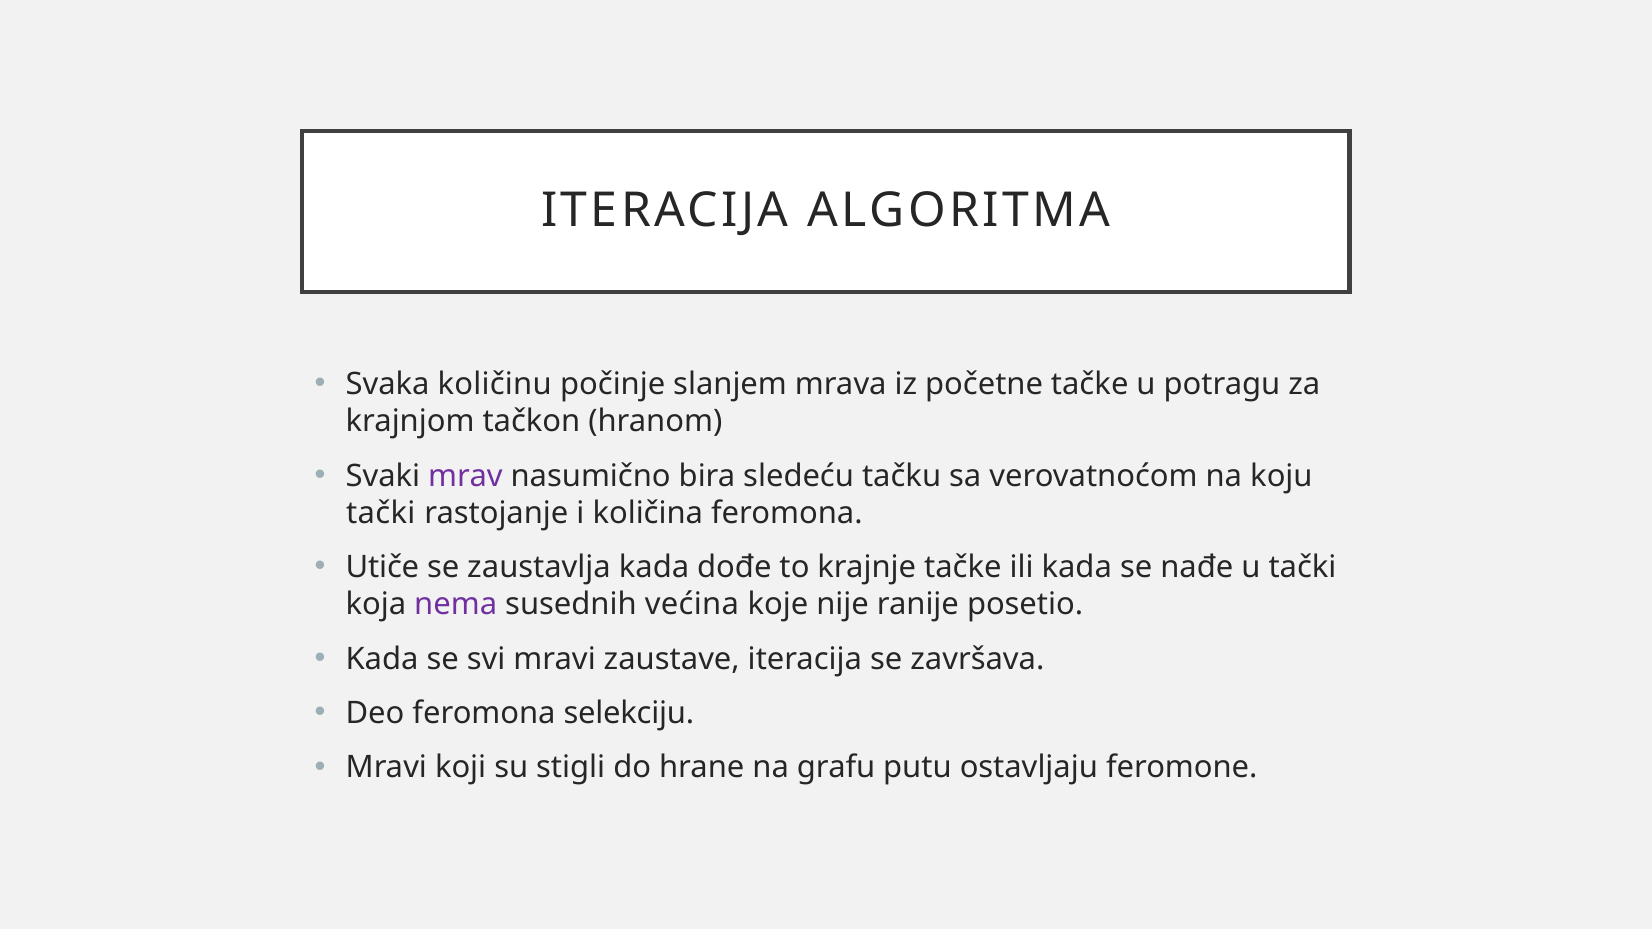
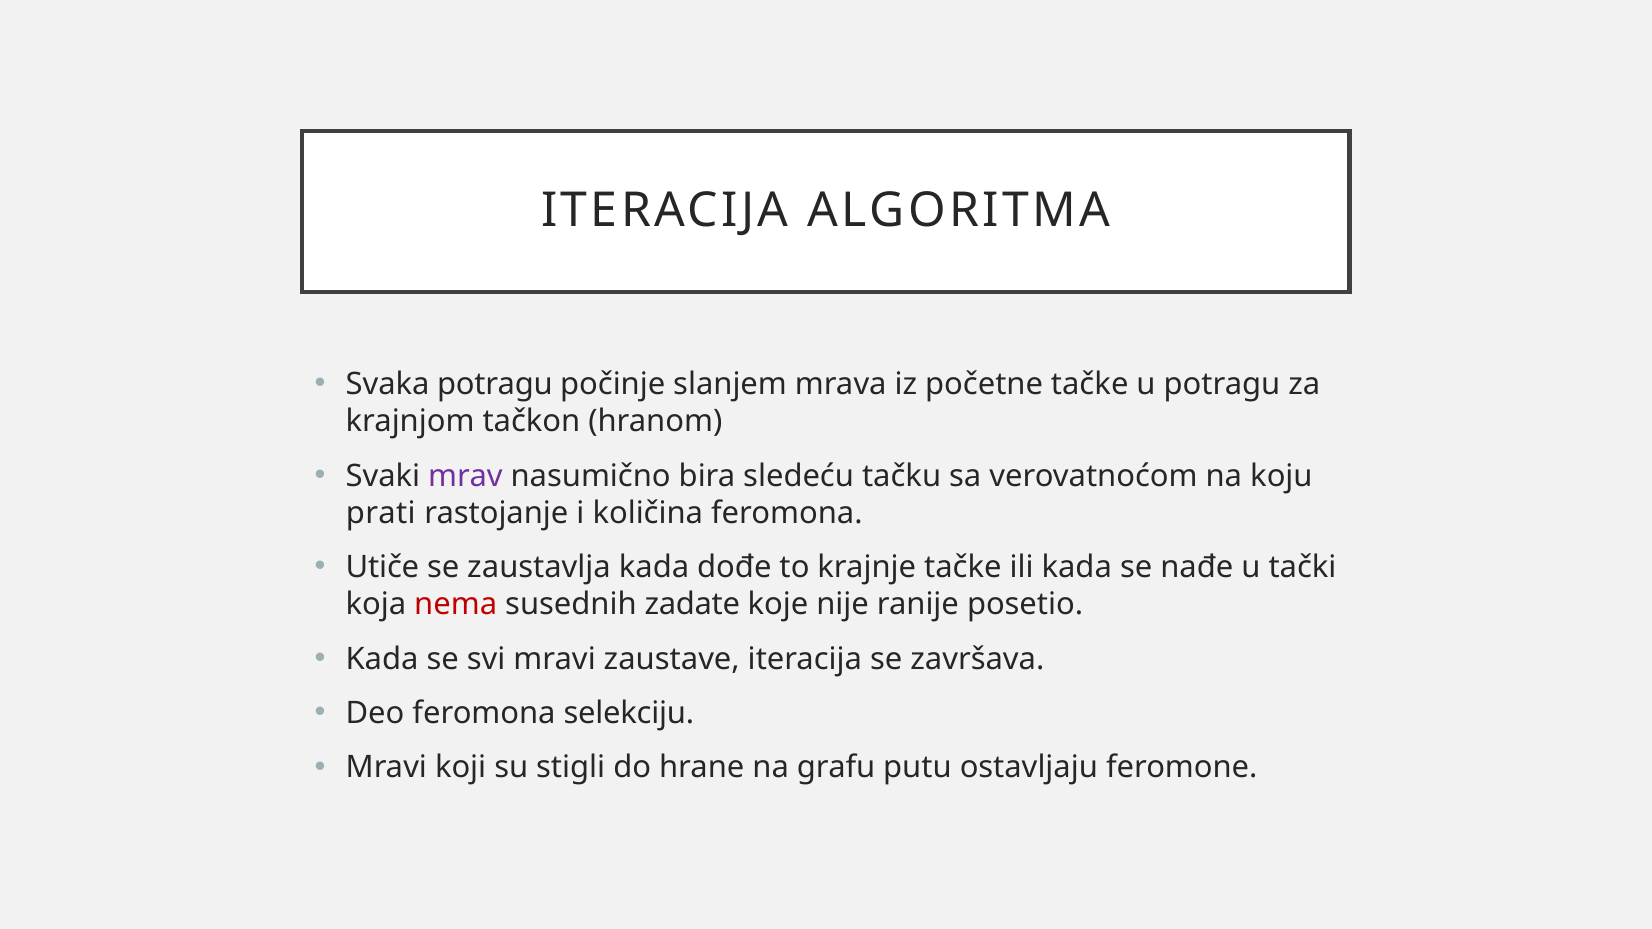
Svaka količinu: količinu -> potragu (495, 384)
tački: tački -> prati (381, 513)
nema colour: purple -> red (456, 605)
većina: većina -> zadate (692, 605)
